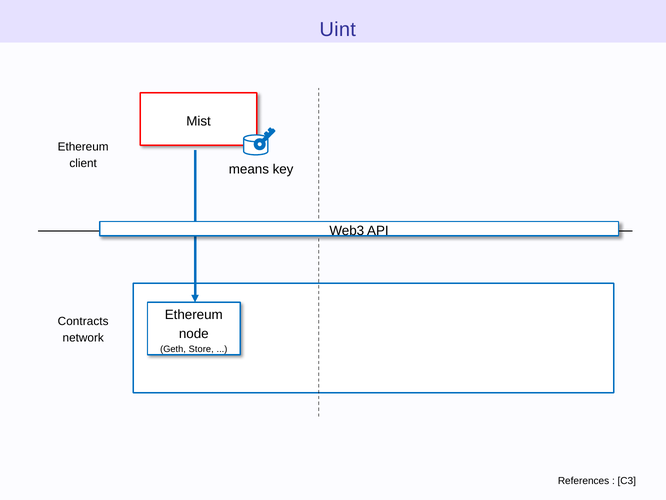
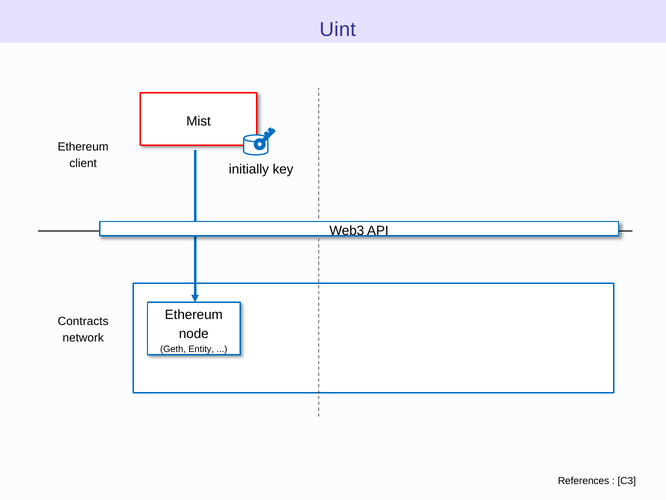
means: means -> initially (249, 169)
Store: Store -> Entity (201, 349)
